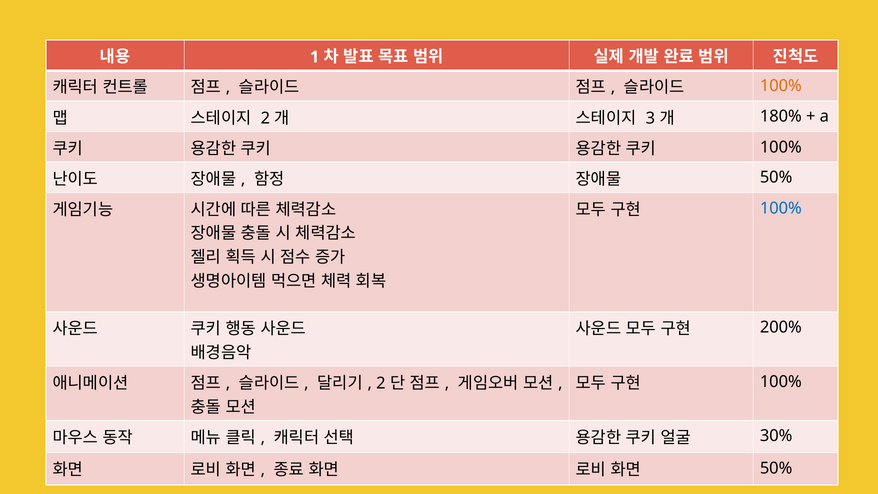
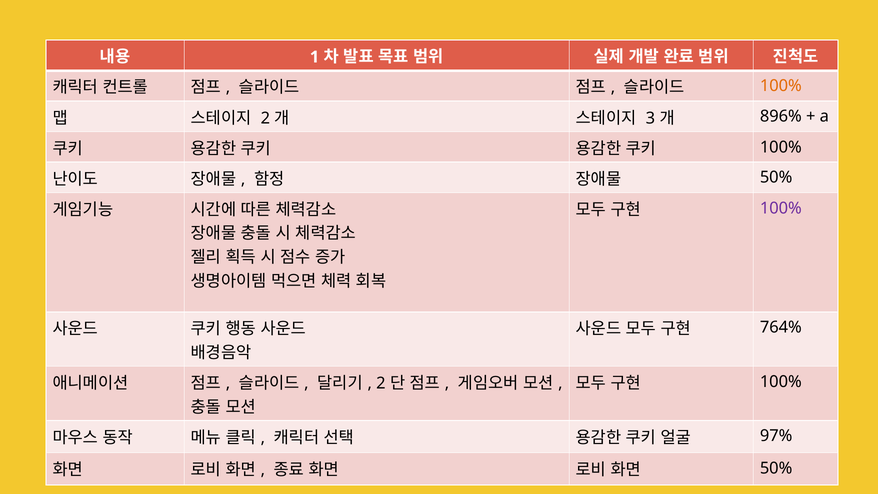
180%: 180% -> 896% (781, 117)
100% colour: blue -> purple (781, 208)
200%: 200% -> 764% (781, 327)
30%: 30% -> 97% (776, 436)
